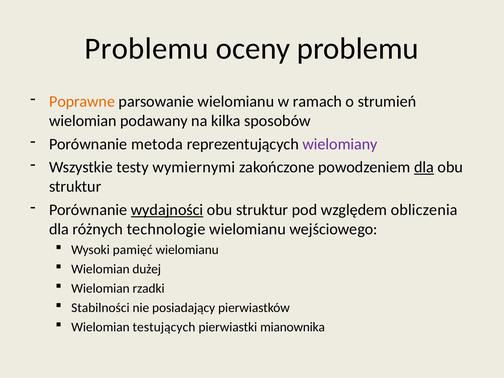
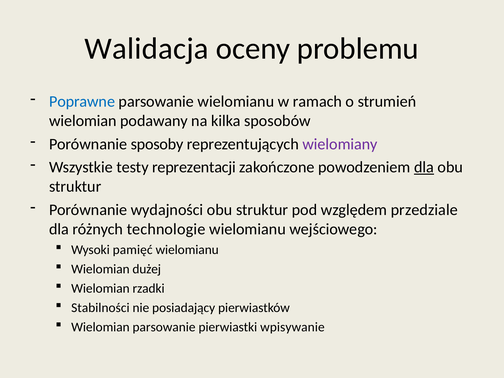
Problemu: Problemu -> Walidacja (147, 49)
Poprawne colour: orange -> blue (82, 102)
metoda: metoda -> sposoby (157, 144)
wymiernymi: wymiernymi -> reprezentacji (194, 167)
wydajności underline: present -> none (167, 210)
obliczenia: obliczenia -> przedziale (424, 210)
Wielomian testujących: testujących -> parsowanie (164, 327)
mianownika: mianownika -> wpisywanie (292, 327)
